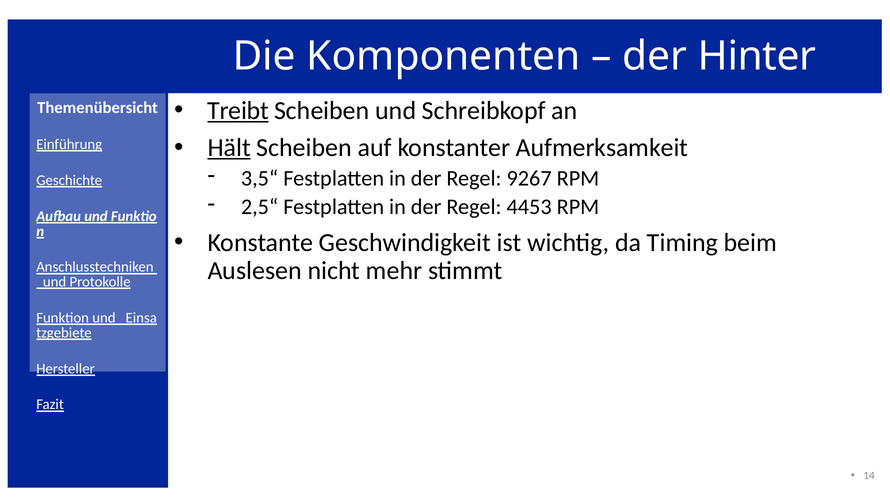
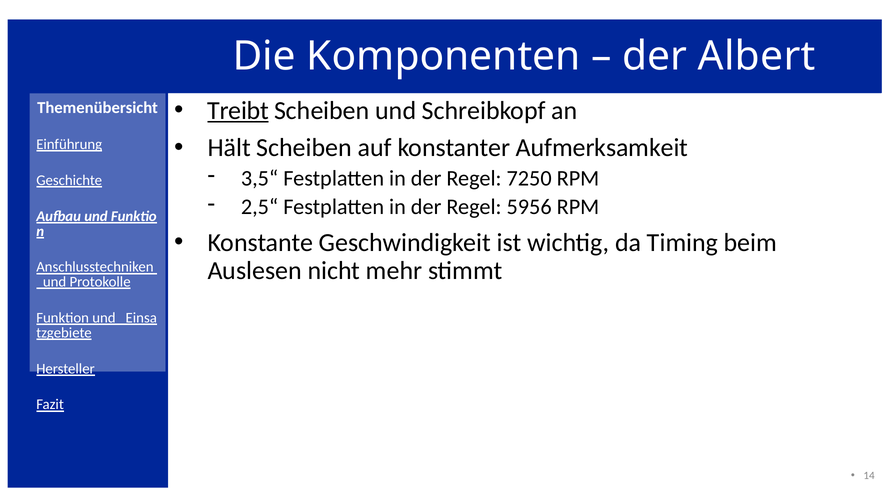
Hinter: Hinter -> Albert (757, 56)
Hält underline: present -> none (229, 148)
9267: 9267 -> 7250 (529, 178)
4453: 4453 -> 5956 (529, 207)
